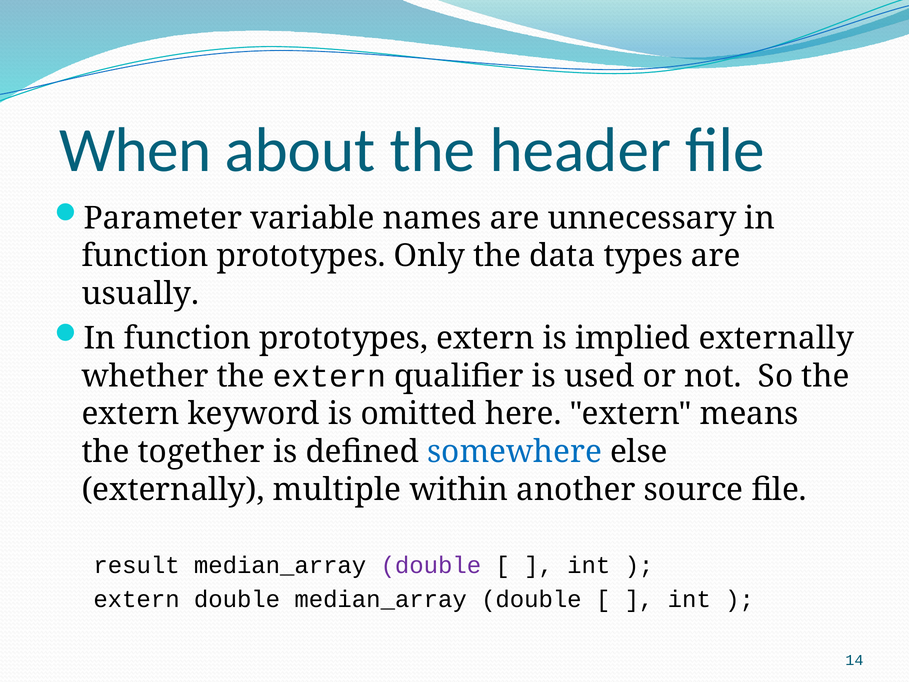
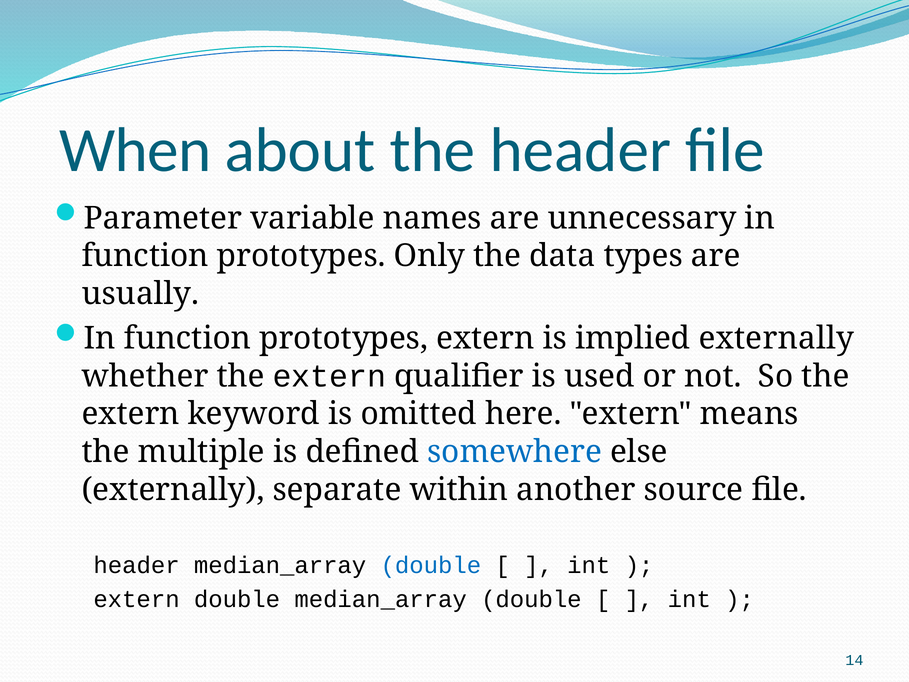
together: together -> multiple (201, 452)
multiple: multiple -> separate (337, 490)
result: result -> header (137, 565)
double colour: purple -> blue (431, 565)
